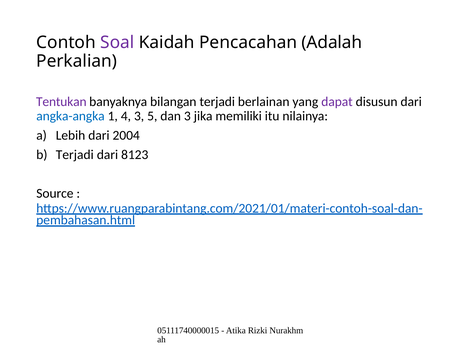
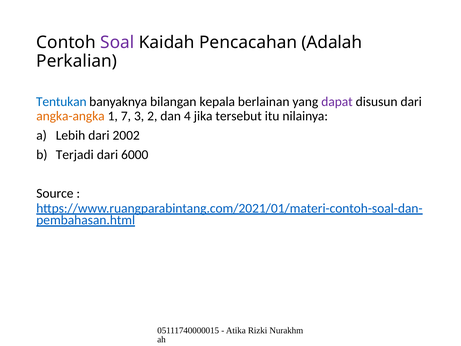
Tentukan colour: purple -> blue (61, 102)
bilangan terjadi: terjadi -> kepala (217, 102)
angka-angka colour: blue -> orange (70, 116)
4: 4 -> 7 (126, 116)
5: 5 -> 2 (152, 116)
dan 3: 3 -> 4 (187, 116)
memiliki: memiliki -> tersebut (239, 116)
2004: 2004 -> 2002 (126, 135)
8123: 8123 -> 6000 (135, 155)
